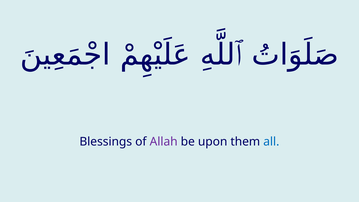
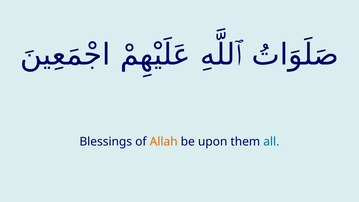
Allah colour: purple -> orange (164, 142)
